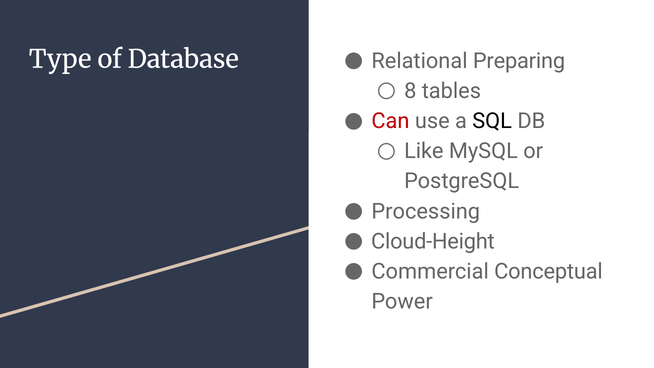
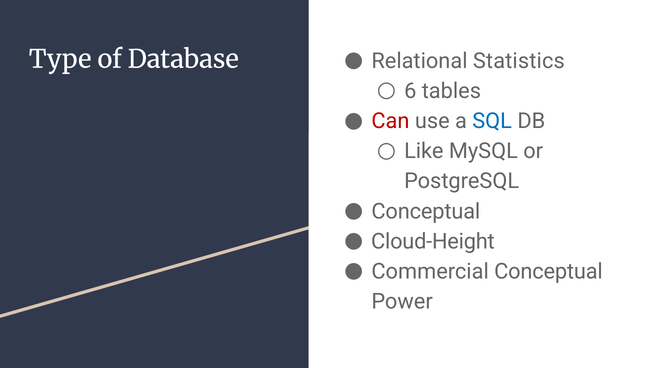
Preparing: Preparing -> Statistics (519, 61)
8: 8 -> 6 (410, 91)
SQL colour: black -> blue (492, 121)
Processing: Processing -> Conceptual (426, 211)
